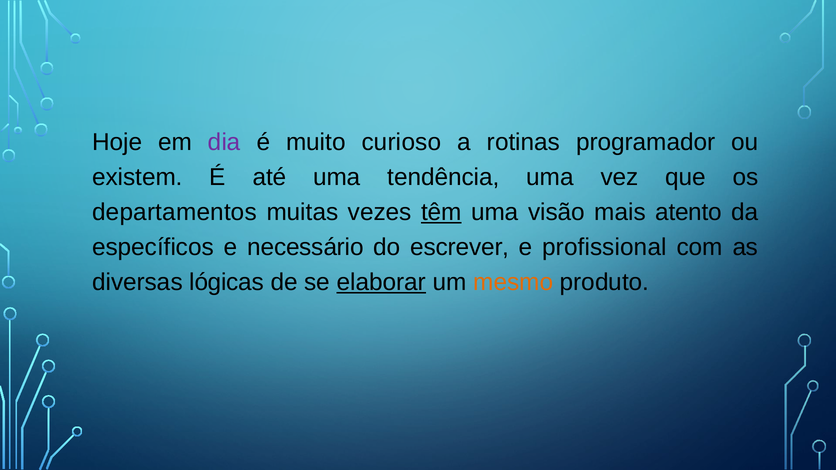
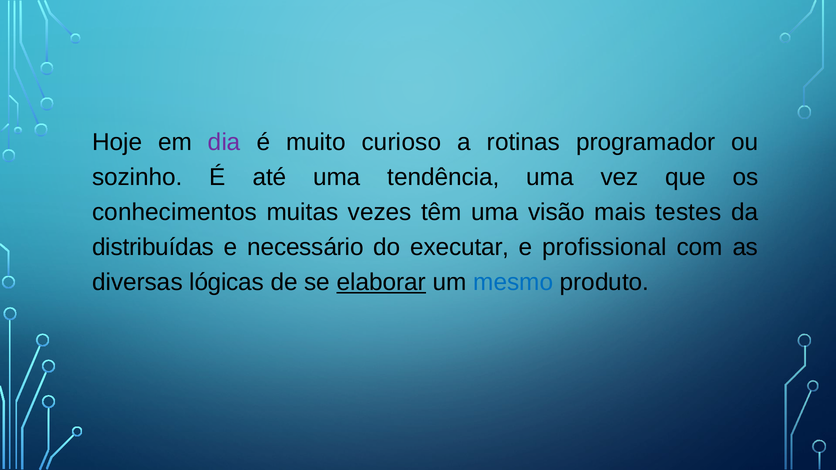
existem: existem -> sozinho (137, 177)
departamentos: departamentos -> conhecimentos (175, 212)
têm underline: present -> none (441, 212)
atento: atento -> testes (688, 212)
específicos: específicos -> distribuídas (153, 247)
escrever: escrever -> executar (460, 247)
mesmo colour: orange -> blue (513, 282)
